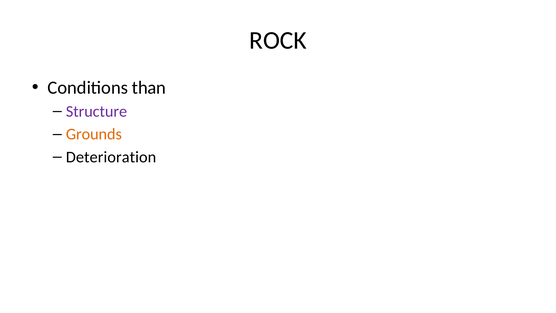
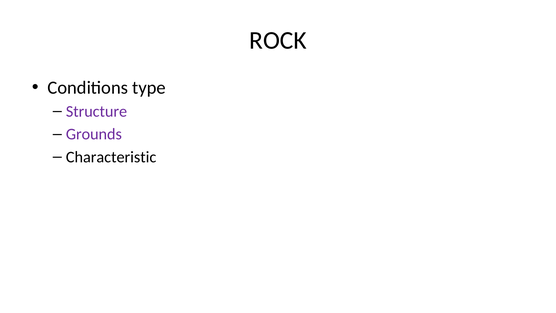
than: than -> type (149, 87)
Grounds colour: orange -> purple (94, 134)
Deterioration: Deterioration -> Characteristic (111, 157)
